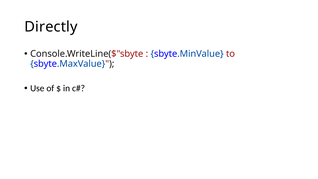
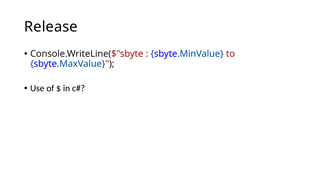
Directly: Directly -> Release (51, 27)
